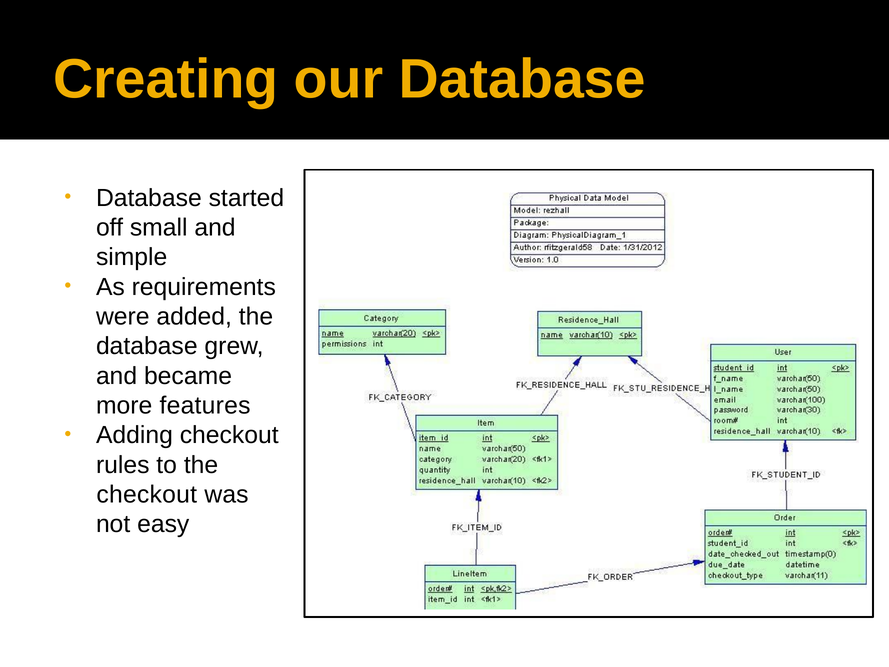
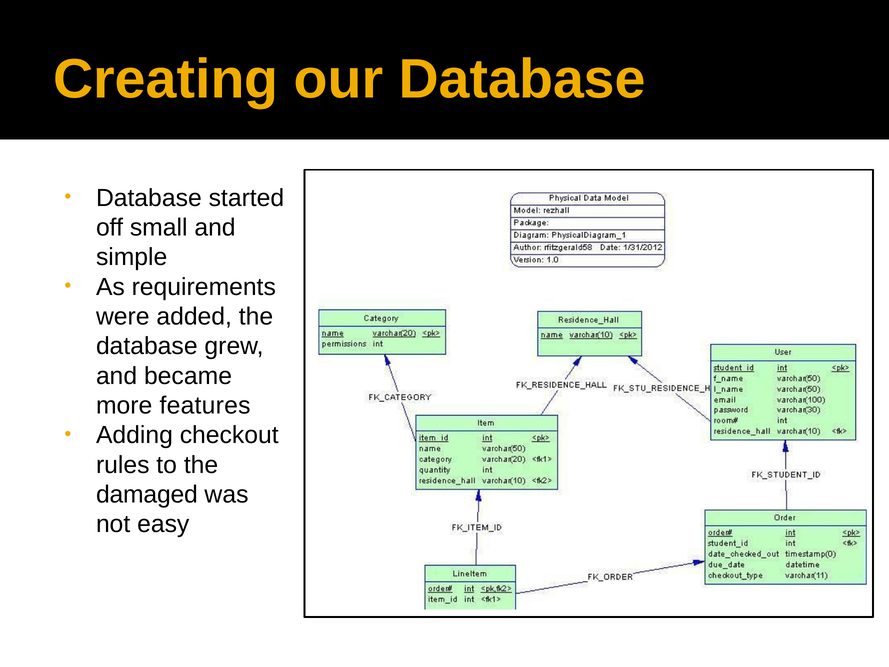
checkout: checkout -> damaged (147, 494)
